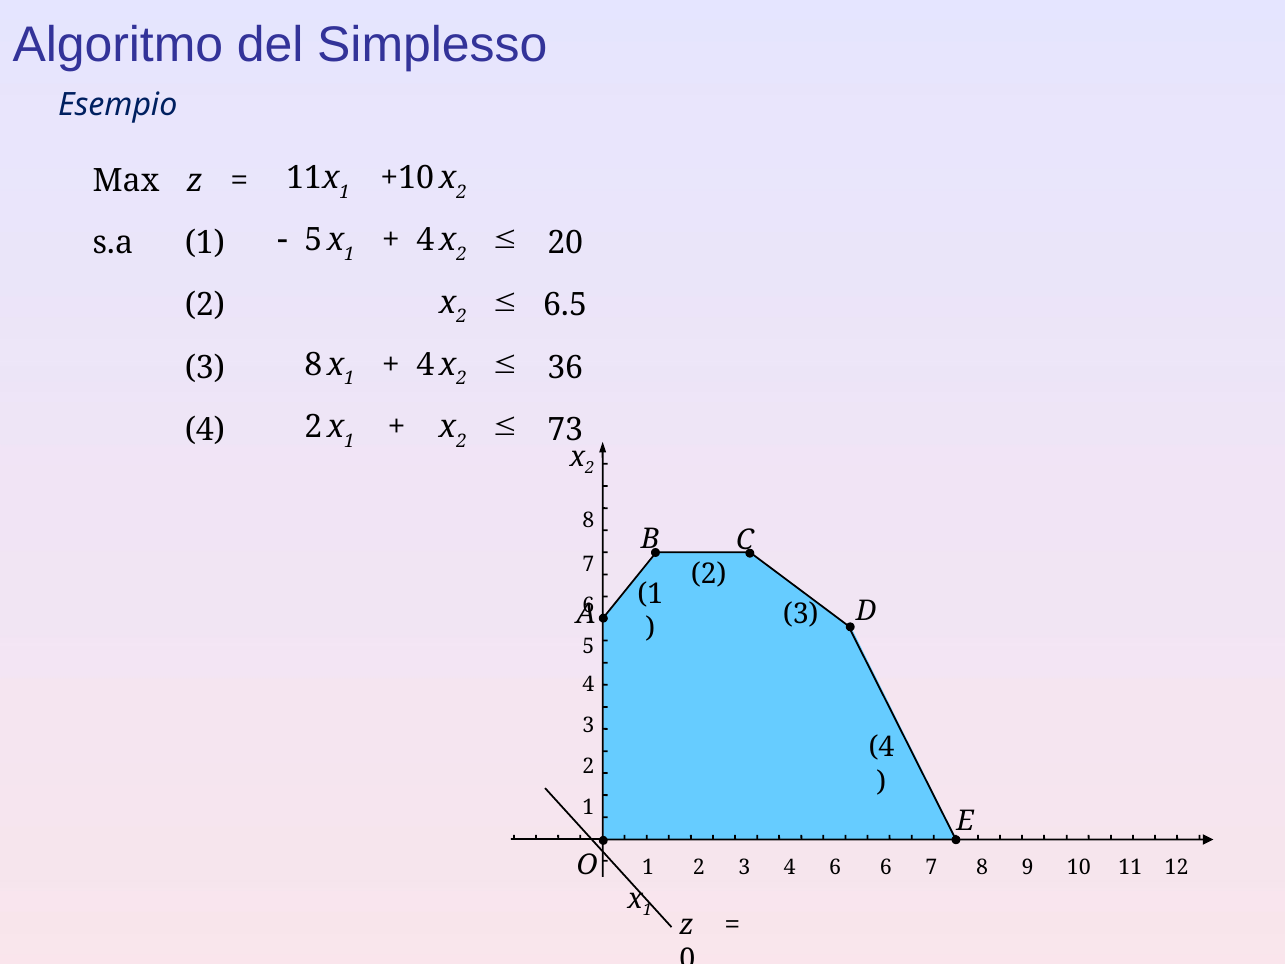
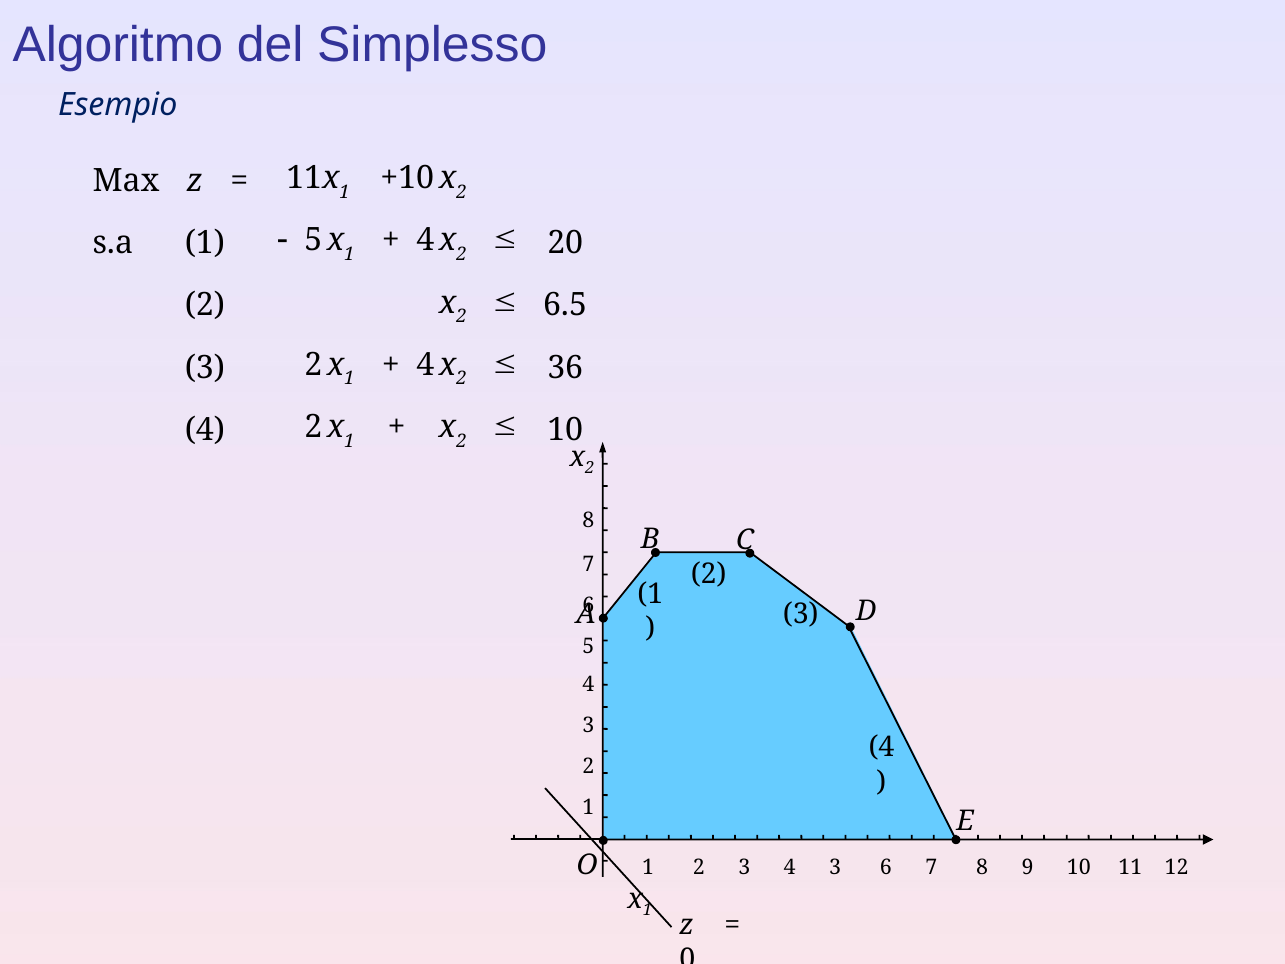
8: 8 -> 2 (313, 365)
73: 73 -> 10 (565, 429)
3 4 6: 6 -> 3 (835, 867)
